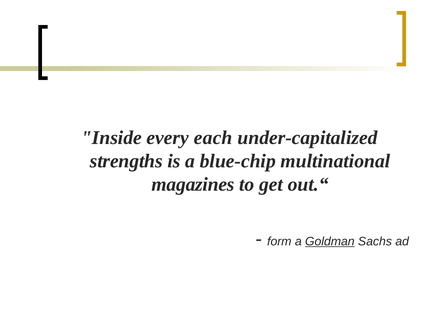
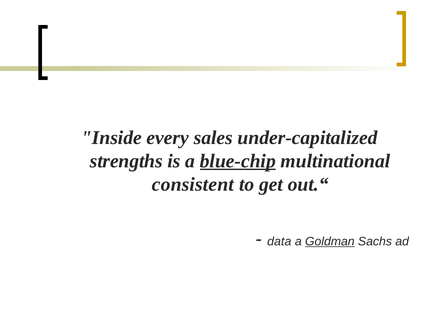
each: each -> sales (213, 138)
blue-chip underline: none -> present (238, 161)
magazines: magazines -> consistent (193, 185)
form: form -> data (279, 242)
